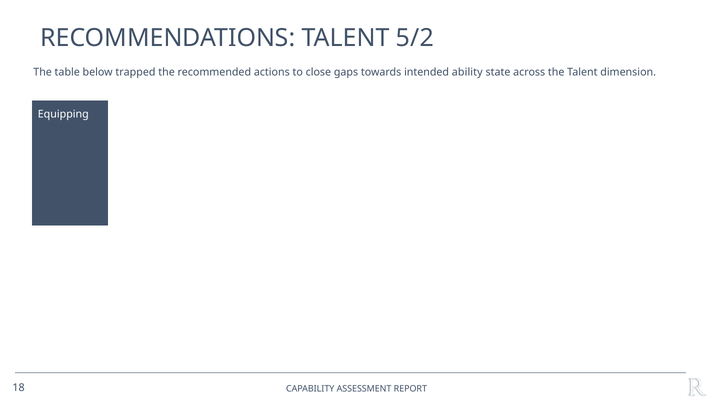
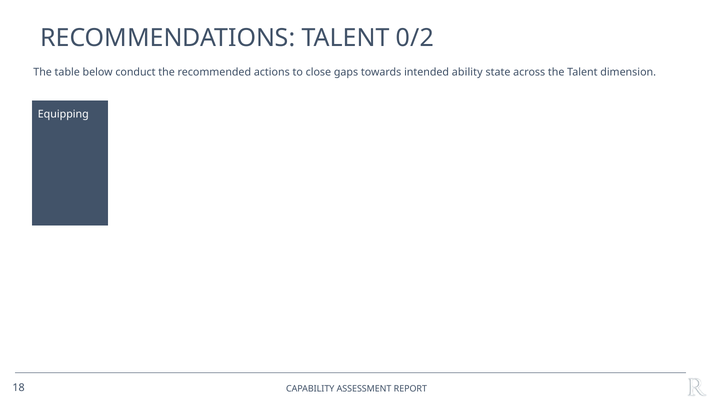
5/2: 5/2 -> 0/2 (415, 38)
trapped: trapped -> conduct (135, 72)
